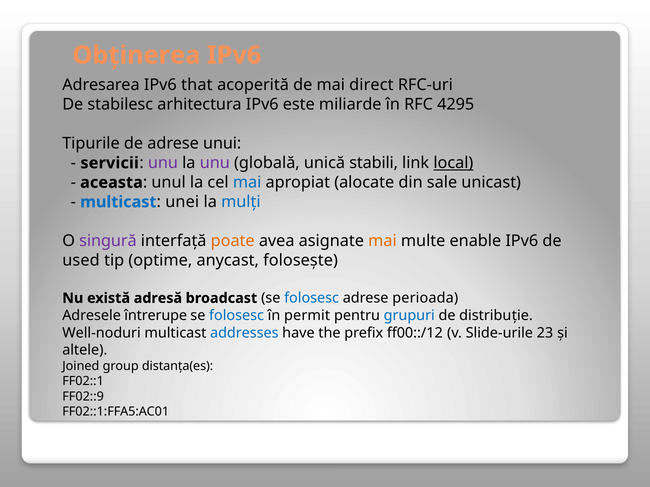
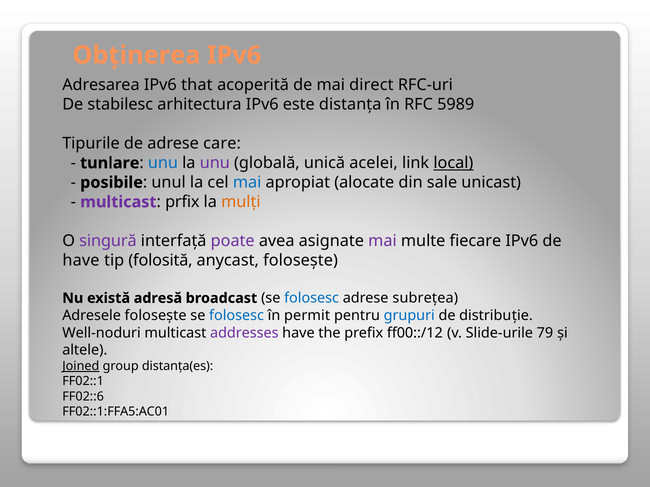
miliarde: miliarde -> distanţa (350, 105)
4295: 4295 -> 5989 (456, 105)
unui: unui -> care (222, 144)
servicii: servicii -> tunlare (110, 163)
unu colour: purple -> blue (163, 163)
stabili: stabili -> acelei (374, 163)
aceasta: aceasta -> posibile (112, 183)
multicast colour: blue -> purple (118, 202)
unei: unei -> prfix (182, 202)
mulţi colour: blue -> orange (241, 202)
poate colour: orange -> purple (233, 241)
mai colour: orange -> purple (382, 241)
enable: enable -> fiecare (475, 241)
used: used -> have (81, 261)
optime: optime -> folosită (160, 261)
perioada: perioada -> subreţea (425, 298)
Adresele întrerupe: întrerupe -> foloseşte (156, 316)
addresses colour: blue -> purple (244, 333)
23: 23 -> 79 (545, 333)
Joined underline: none -> present (81, 367)
FF02::9: FF02::9 -> FF02::6 (83, 397)
